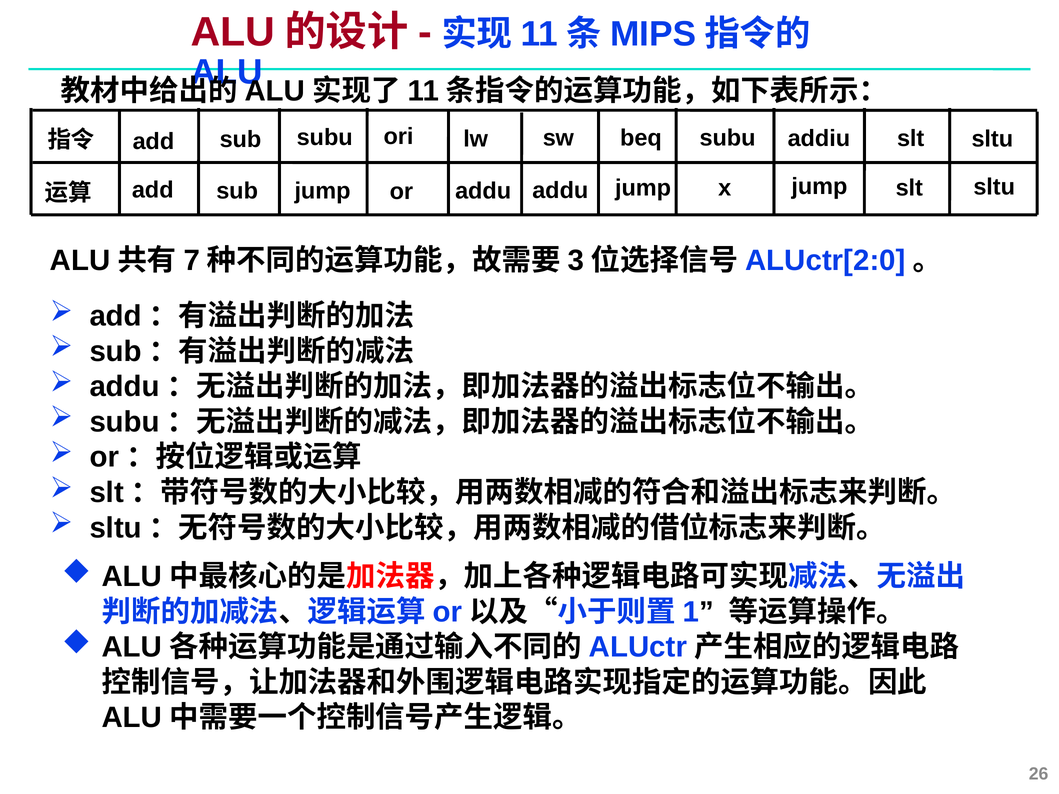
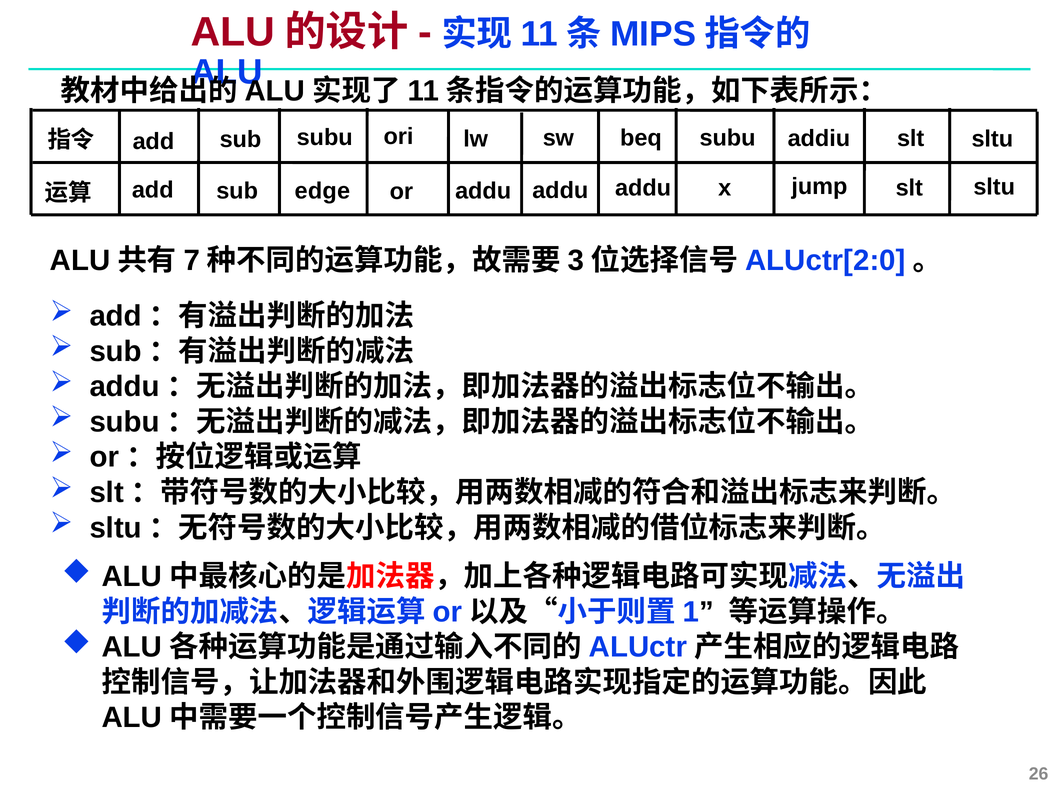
jump: jump -> edge (322, 191)
addu addu jump: jump -> addu (643, 188)
